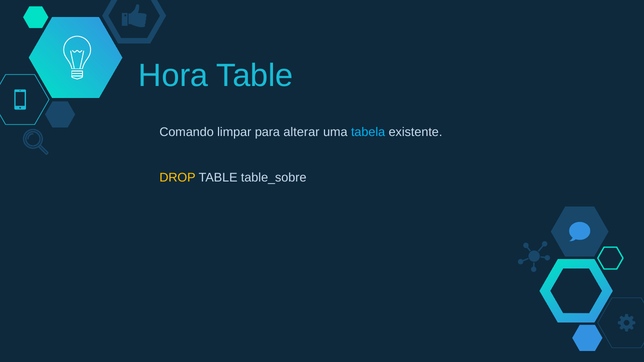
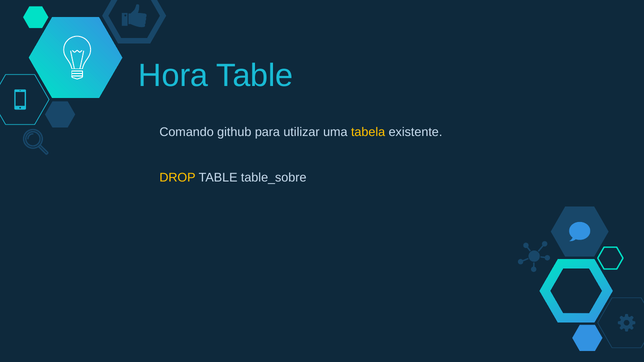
limpar: limpar -> github (234, 132)
alterar: alterar -> utilizar (302, 132)
tabela colour: light blue -> yellow (368, 132)
